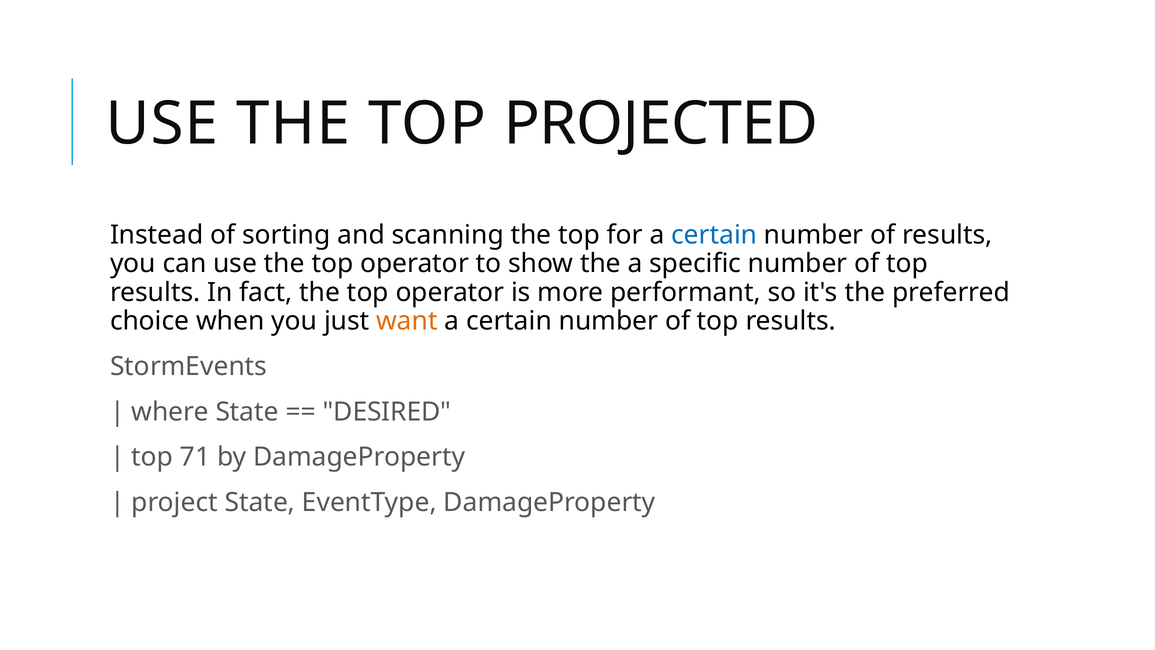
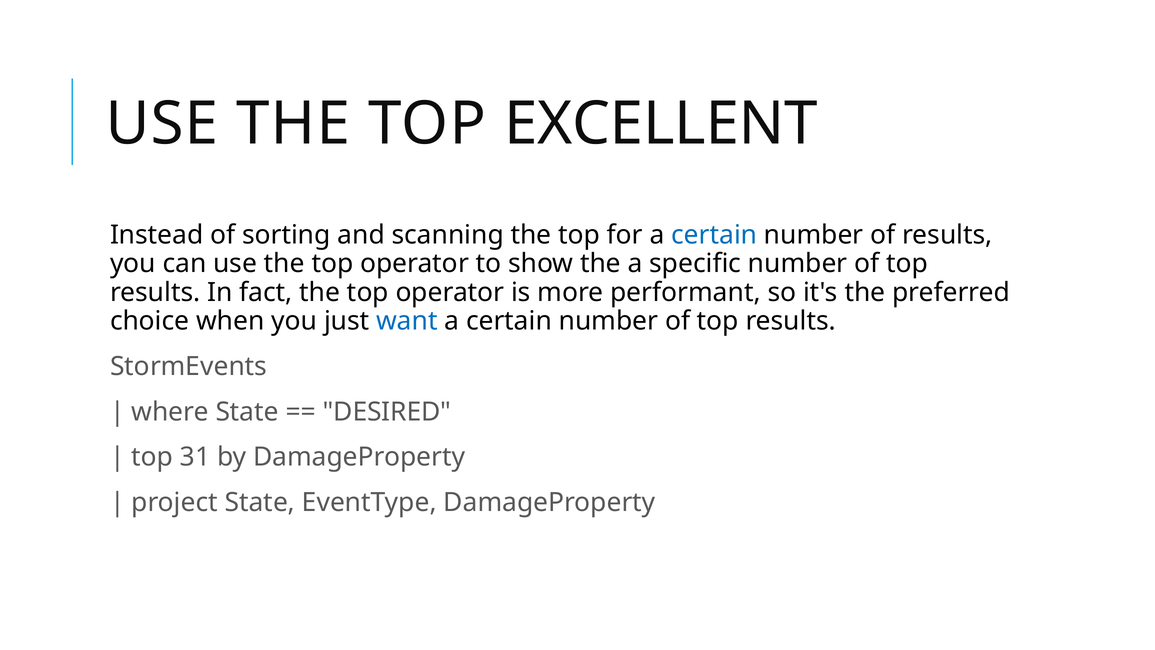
PROJECTED: PROJECTED -> EXCELLENT (661, 124)
want colour: orange -> blue (407, 321)
71: 71 -> 31 (195, 457)
